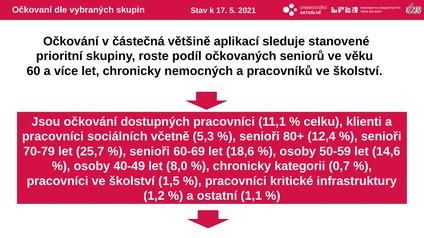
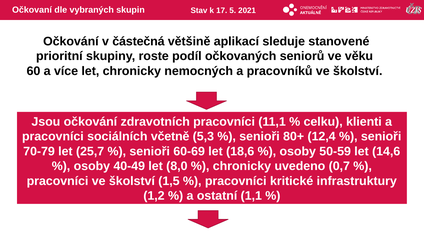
dostupných: dostupných -> zdravotních (155, 122)
kategorii: kategorii -> uvedeno (300, 167)
